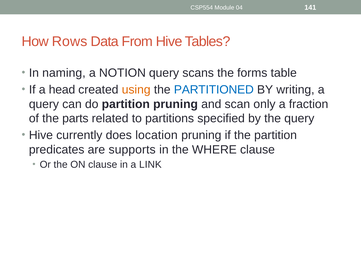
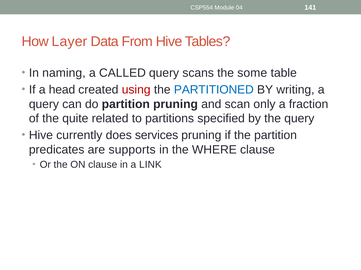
Rows: Rows -> Layer (70, 42)
NOTION: NOTION -> CALLED (122, 73)
forms: forms -> some (252, 73)
using colour: orange -> red (136, 90)
parts: parts -> quite (75, 119)
location: location -> services (157, 136)
